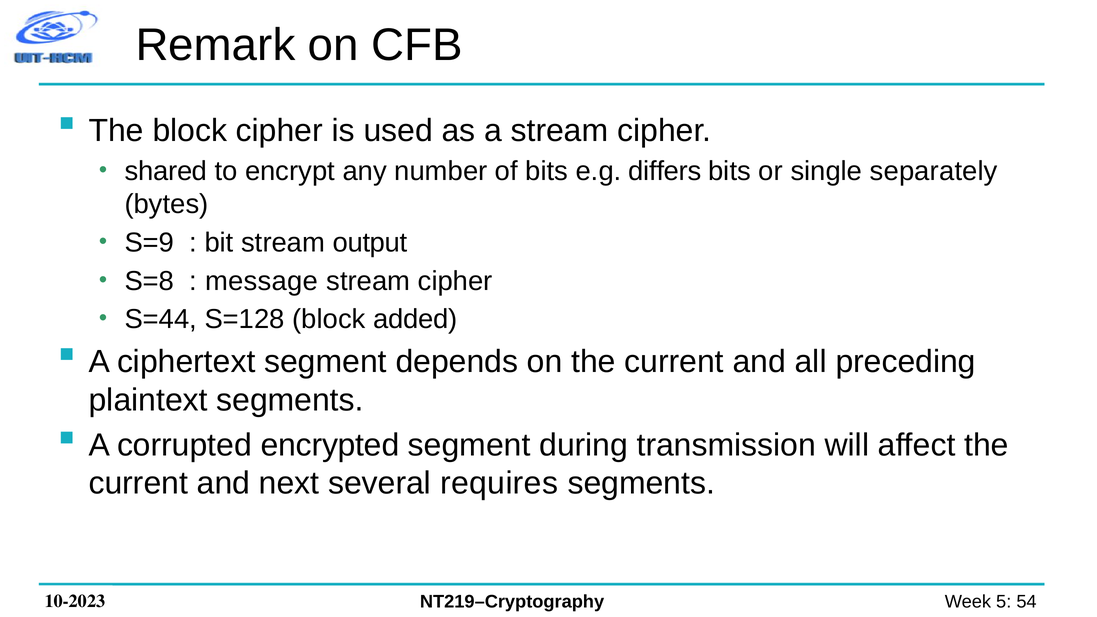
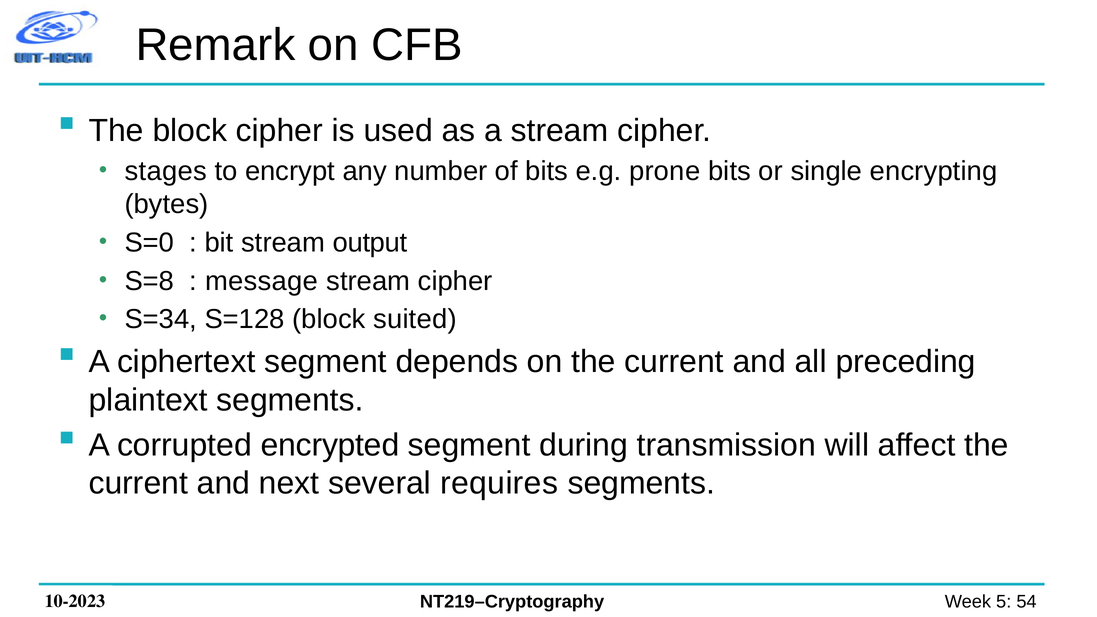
shared: shared -> stages (166, 171)
differs: differs -> prone (665, 171)
separately: separately -> encrypting (934, 171)
S=9: S=9 -> S=0 (149, 243)
S=44: S=44 -> S=34 (161, 319)
added: added -> suited (415, 319)
